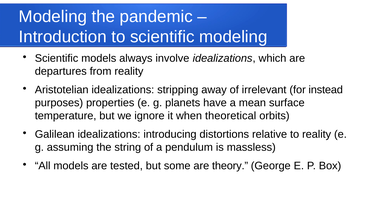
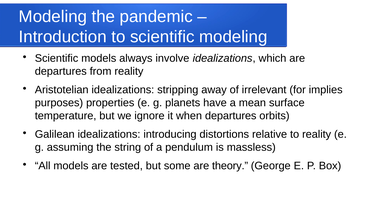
instead: instead -> implies (326, 90)
when theoretical: theoretical -> departures (231, 116)
